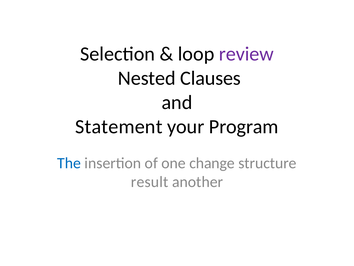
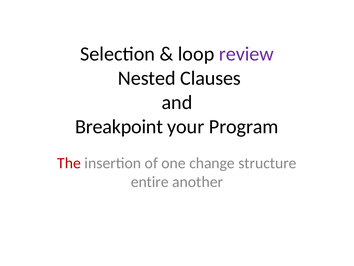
Statement: Statement -> Breakpoint (119, 126)
The colour: blue -> red (69, 163)
result: result -> entire (150, 182)
